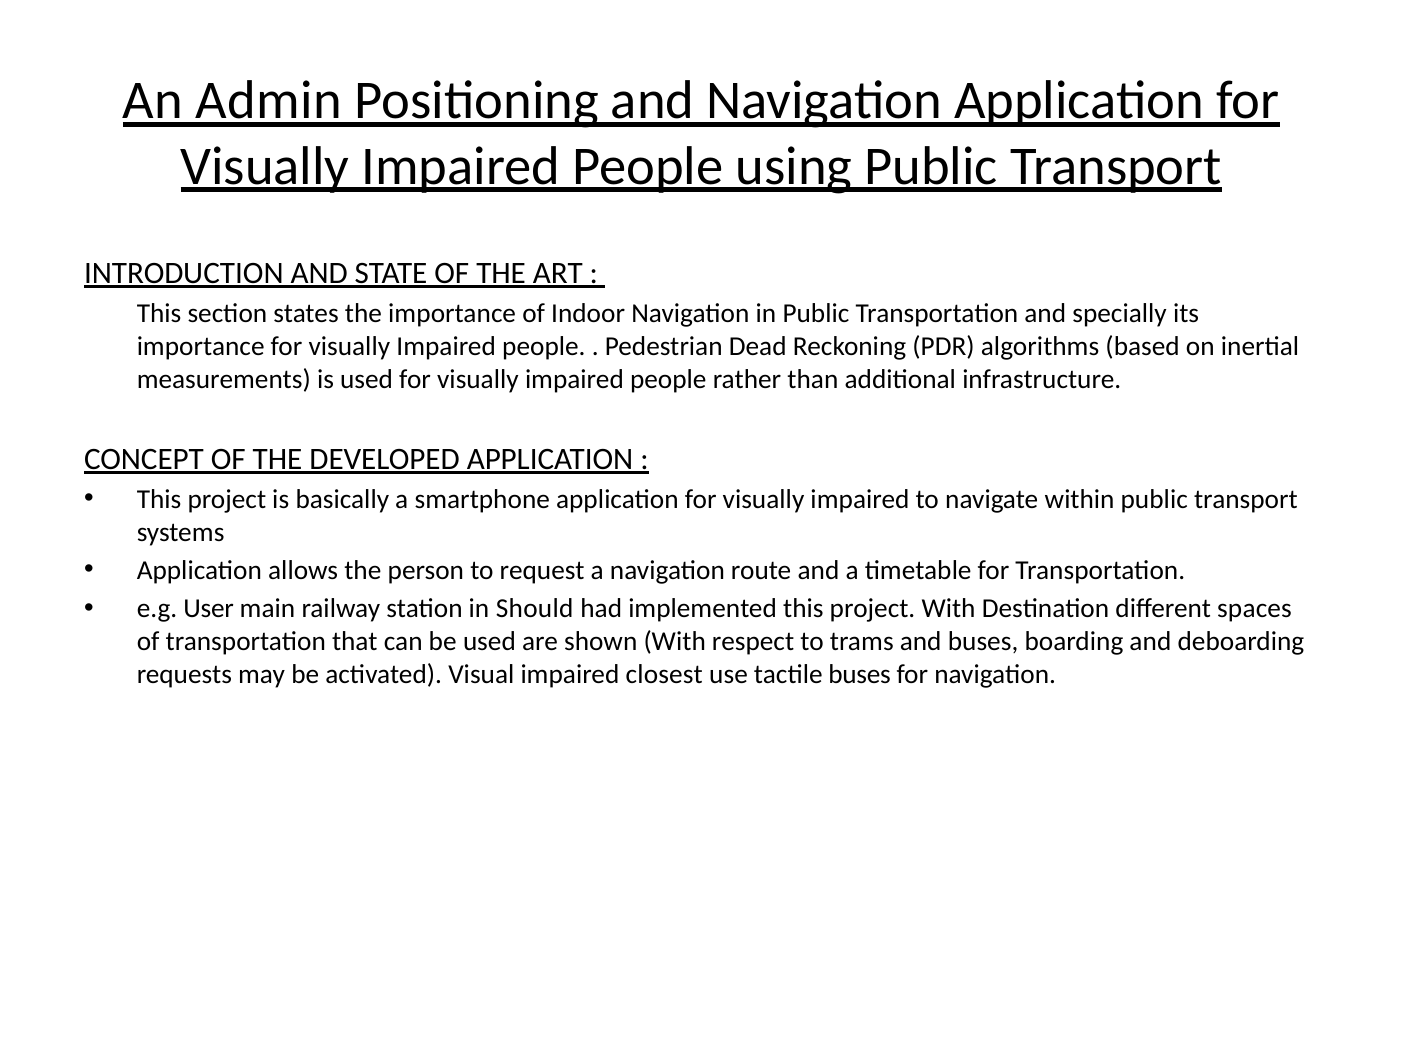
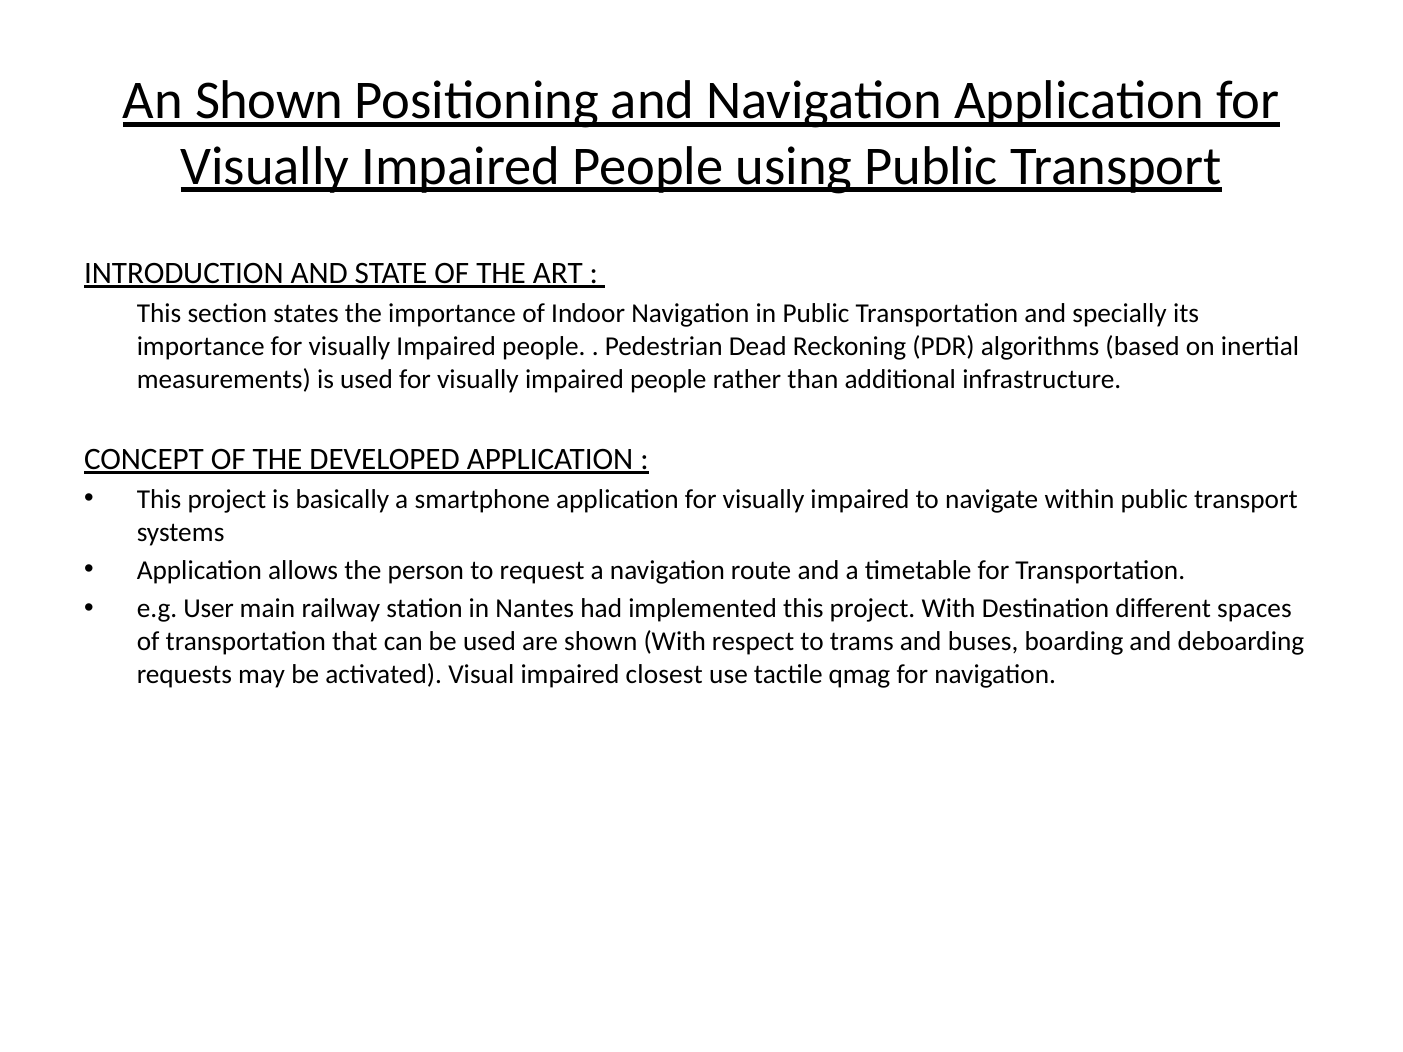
An Admin: Admin -> Shown (269, 101)
Should: Should -> Nantes (535, 609)
tactile buses: buses -> qmag (860, 674)
